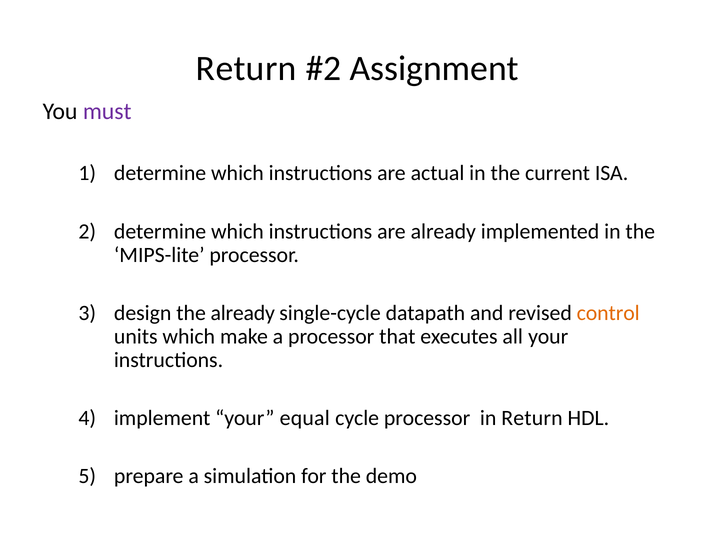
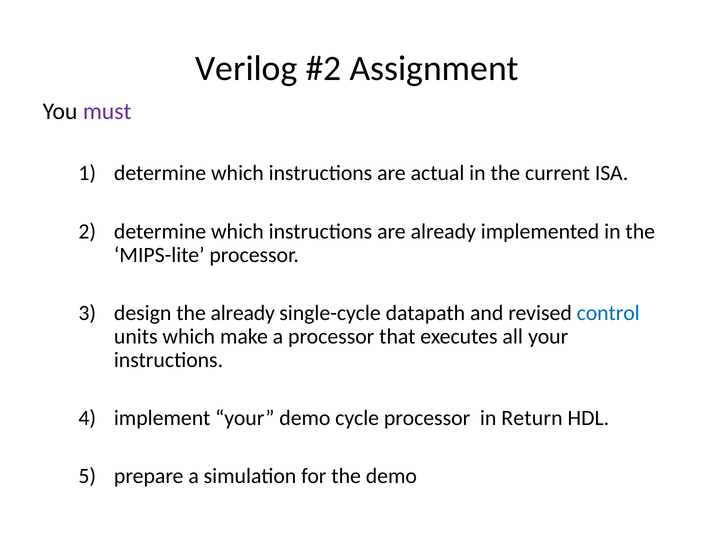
Return: Return -> Verilog (246, 69)
control colour: orange -> blue (608, 313)
your equal: equal -> demo (305, 418)
